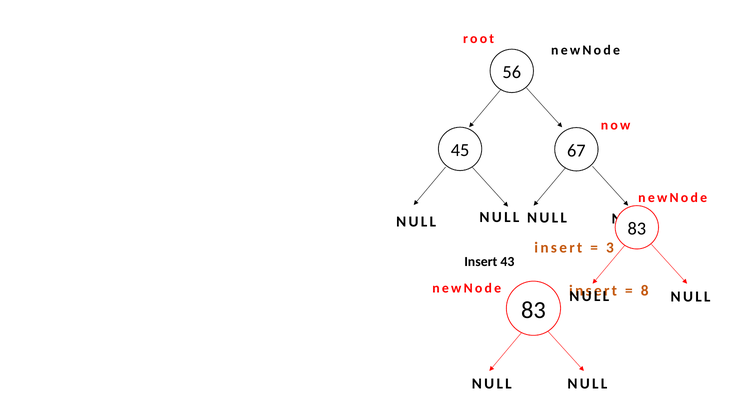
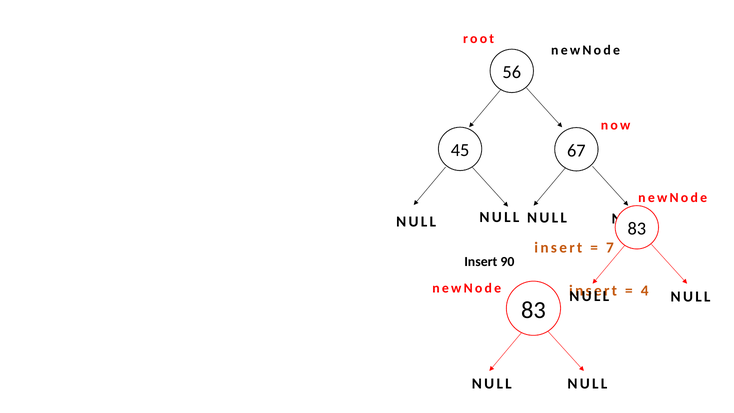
3: 3 -> 7 (610, 247)
43: 43 -> 90 (507, 262)
8: 8 -> 4 (645, 291)
